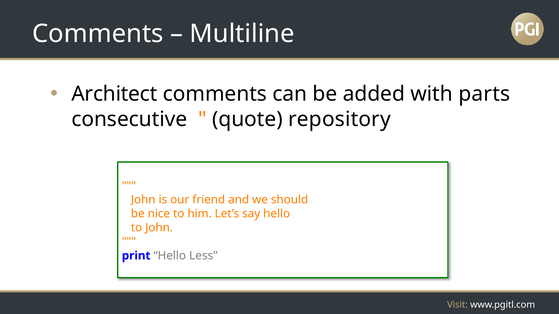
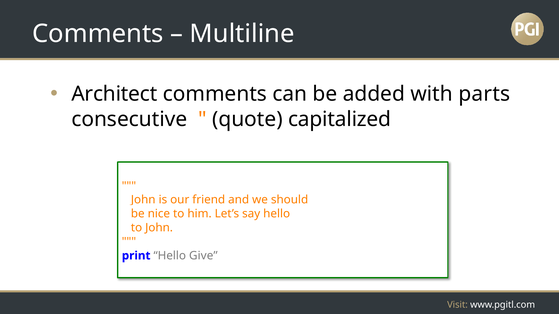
repository: repository -> capitalized (340, 119)
Less: Less -> Give (203, 256)
